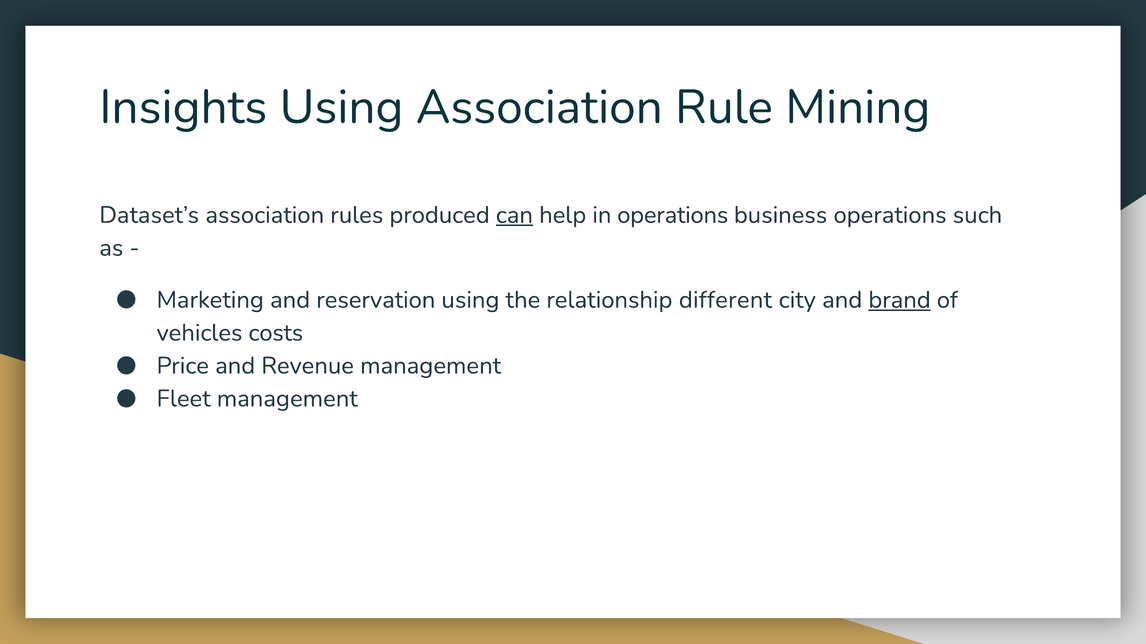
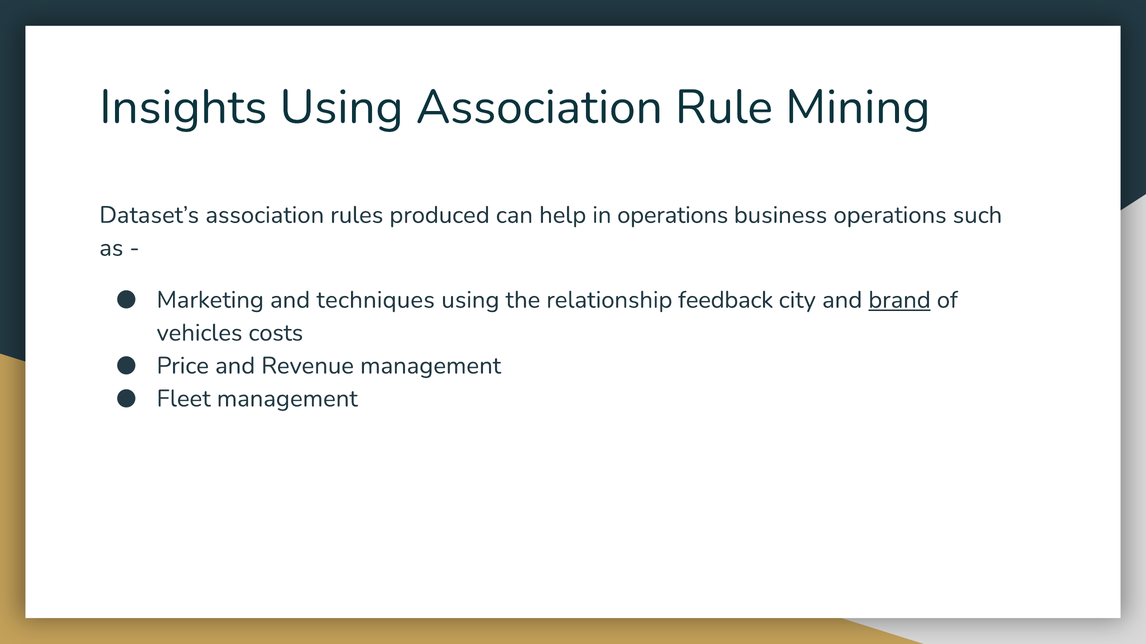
can underline: present -> none (514, 215)
reservation: reservation -> techniques (376, 300)
different: different -> feedback (726, 300)
